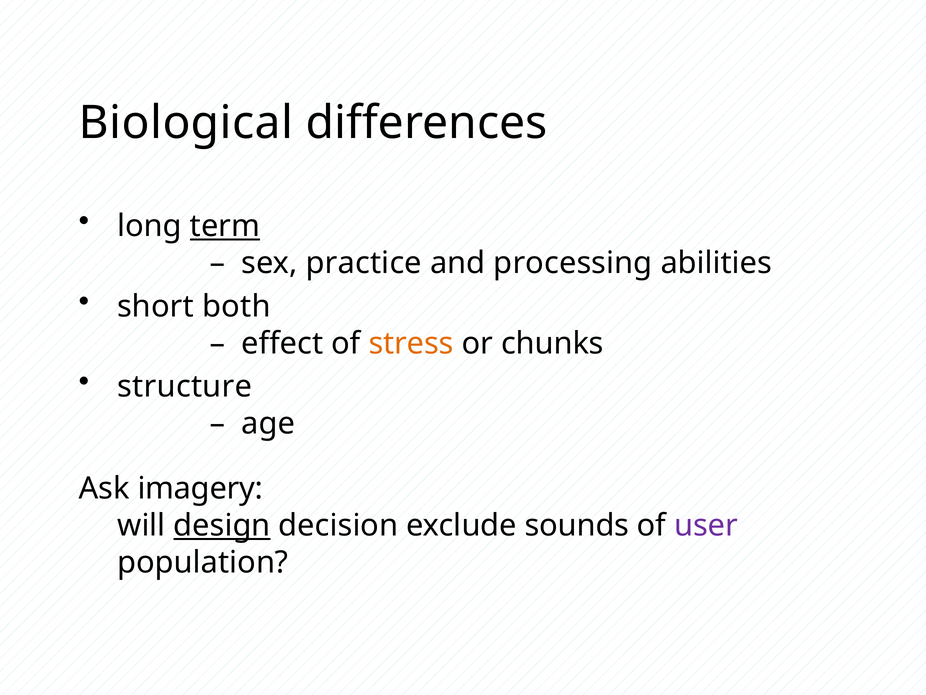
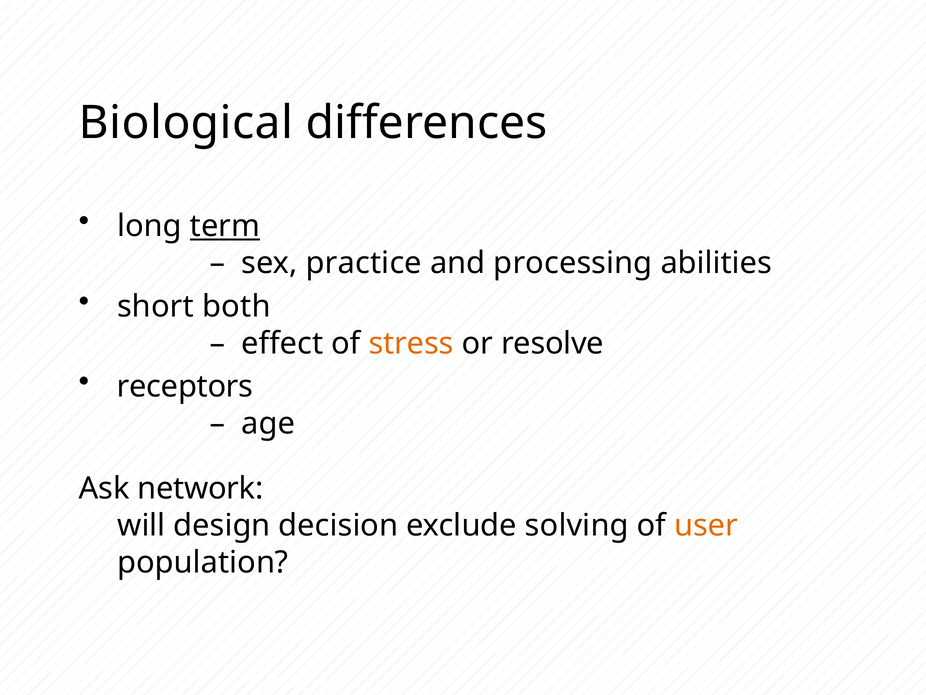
chunks: chunks -> resolve (552, 343)
structure: structure -> receptors (185, 386)
imagery: imagery -> network (200, 488)
design underline: present -> none (222, 525)
sounds: sounds -> solving (577, 525)
user colour: purple -> orange (706, 525)
